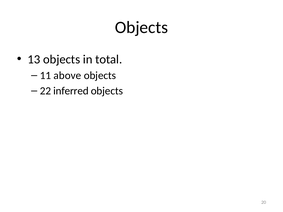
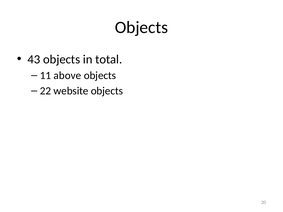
13: 13 -> 43 (34, 59)
inferred: inferred -> website (71, 91)
